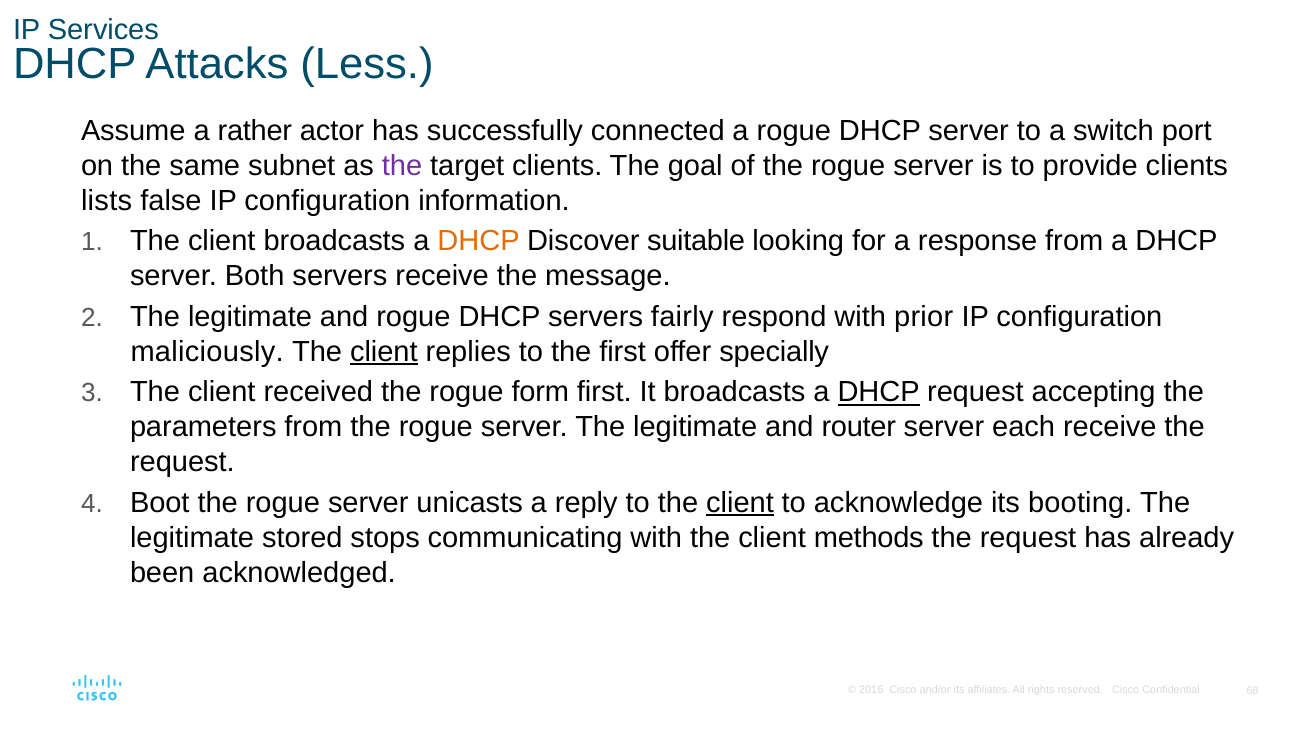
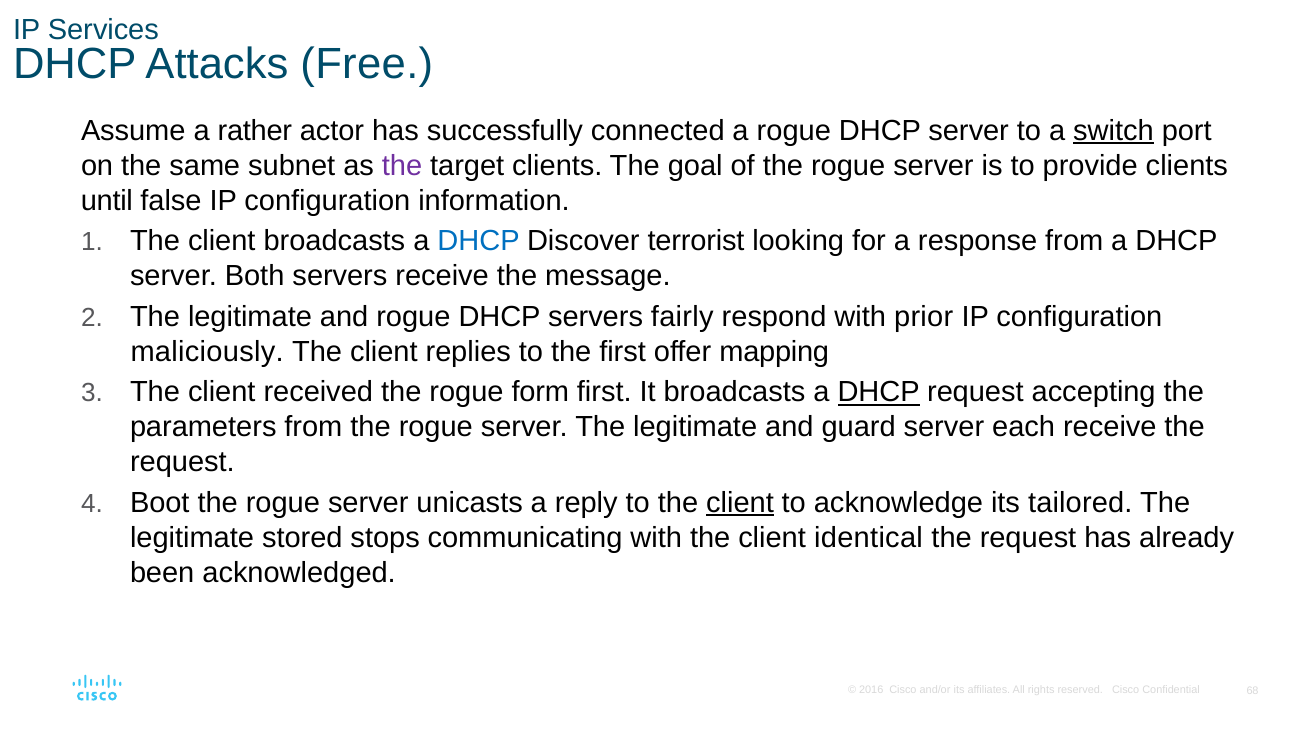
Less: Less -> Free (367, 64)
switch underline: none -> present (1113, 131)
lists: lists -> until (107, 200)
DHCP colour: orange -> blue (479, 241)
suitable: suitable -> terrorist (696, 241)
client underline: present -> none (384, 352)
specially: specially -> mapping (774, 352)
router: router -> guard (859, 427)
booting: booting -> tailored (1080, 503)
methods: methods -> identical (869, 537)
